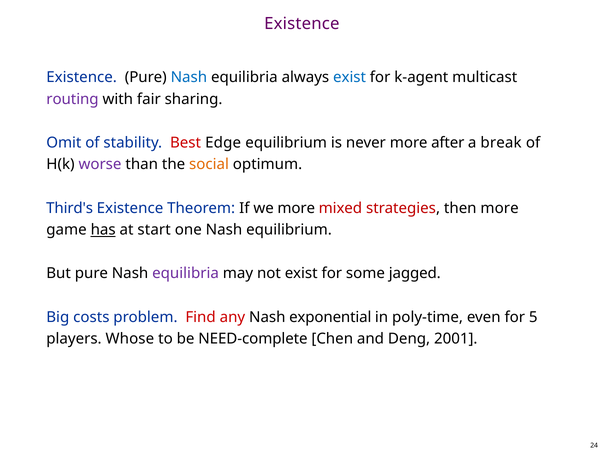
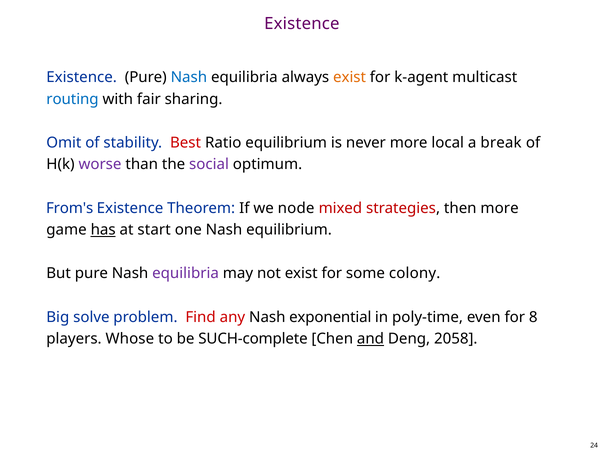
exist colour: blue -> orange (350, 77)
routing colour: purple -> blue (72, 99)
Edge: Edge -> Ratio (223, 143)
after: after -> local (448, 143)
social colour: orange -> purple (209, 164)
Third's: Third's -> From's (70, 208)
we more: more -> node (296, 208)
jagged: jagged -> colony (415, 273)
costs: costs -> solve (91, 317)
5: 5 -> 8 (533, 317)
NEED-complete: NEED-complete -> SUCH-complete (253, 339)
and underline: none -> present (370, 339)
2001: 2001 -> 2058 (456, 339)
